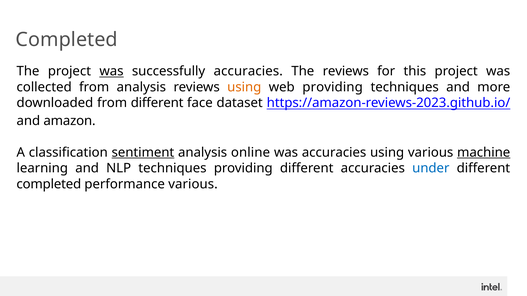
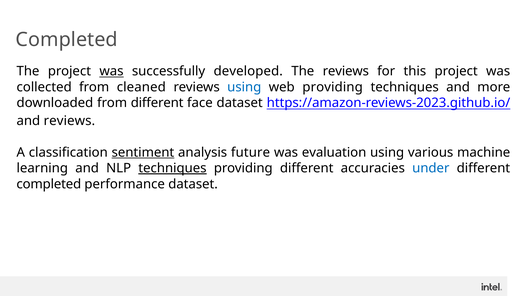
successfully accuracies: accuracies -> developed (248, 71)
from analysis: analysis -> cleaned (141, 87)
using colour: orange -> blue (244, 87)
and amazon: amazon -> reviews (69, 121)
online: online -> future (250, 153)
was accuracies: accuracies -> evaluation (334, 153)
machine underline: present -> none (484, 153)
techniques underline: none -> present (172, 168)
performance various: various -> dataset (193, 184)
